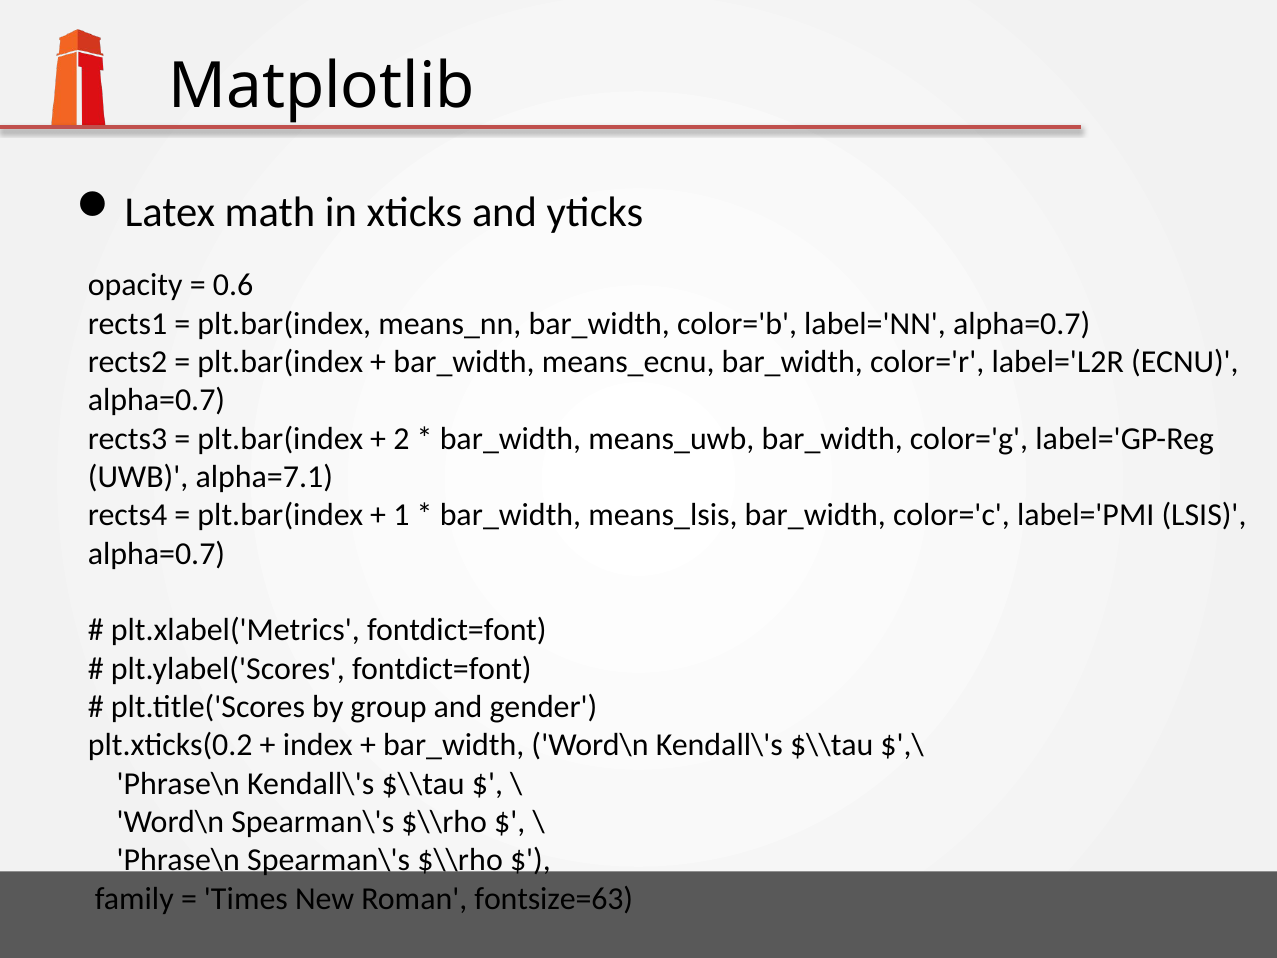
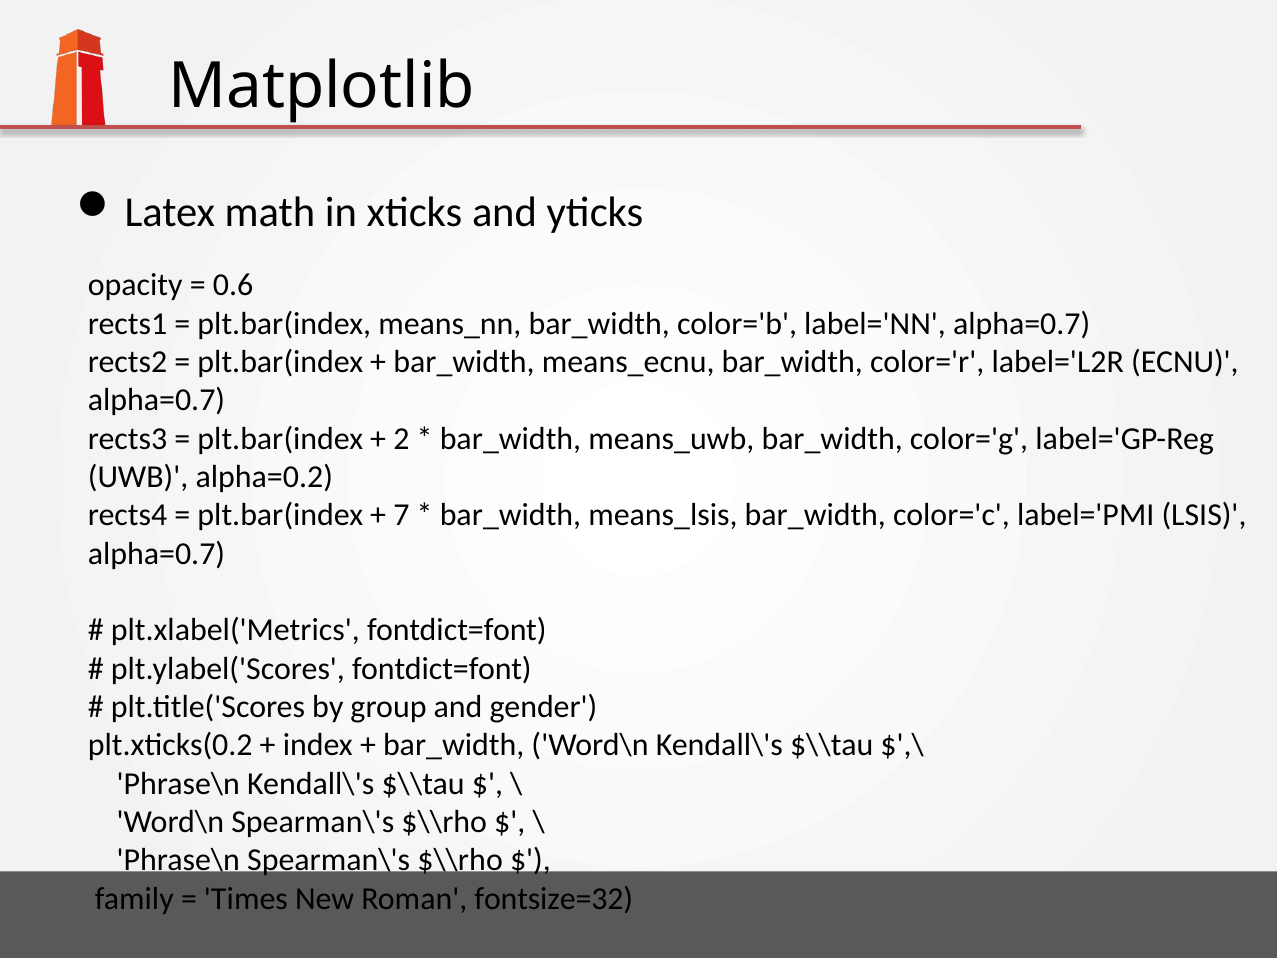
alpha=7.1: alpha=7.1 -> alpha=0.2 (264, 477)
1: 1 -> 7 (401, 515)
fontsize=63: fontsize=63 -> fontsize=32 (554, 898)
